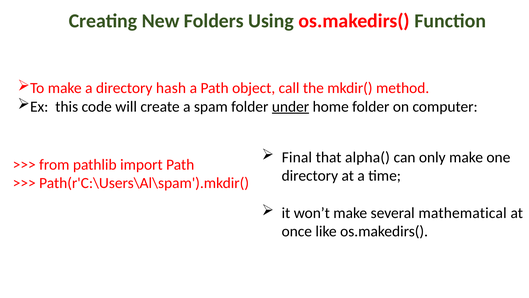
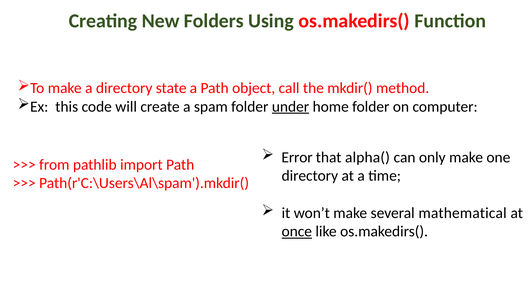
hash: hash -> state (171, 88)
Final: Final -> Error (297, 157)
once underline: none -> present (297, 231)
